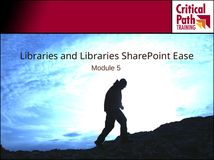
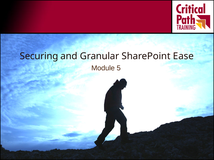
Libraries: Libraries -> Securing (39, 56)
and Libraries: Libraries -> Granular (100, 56)
